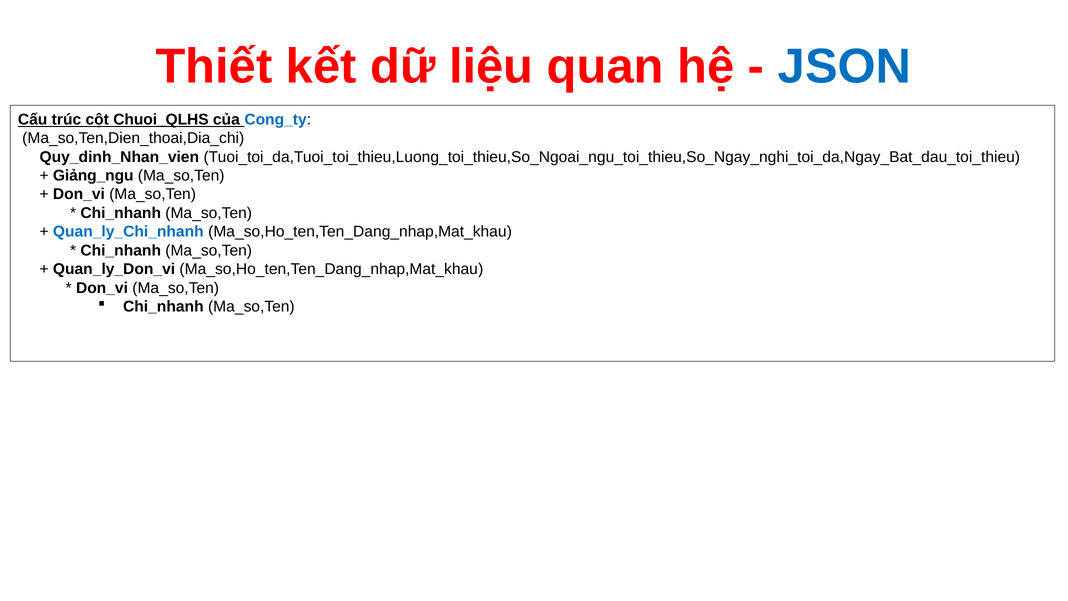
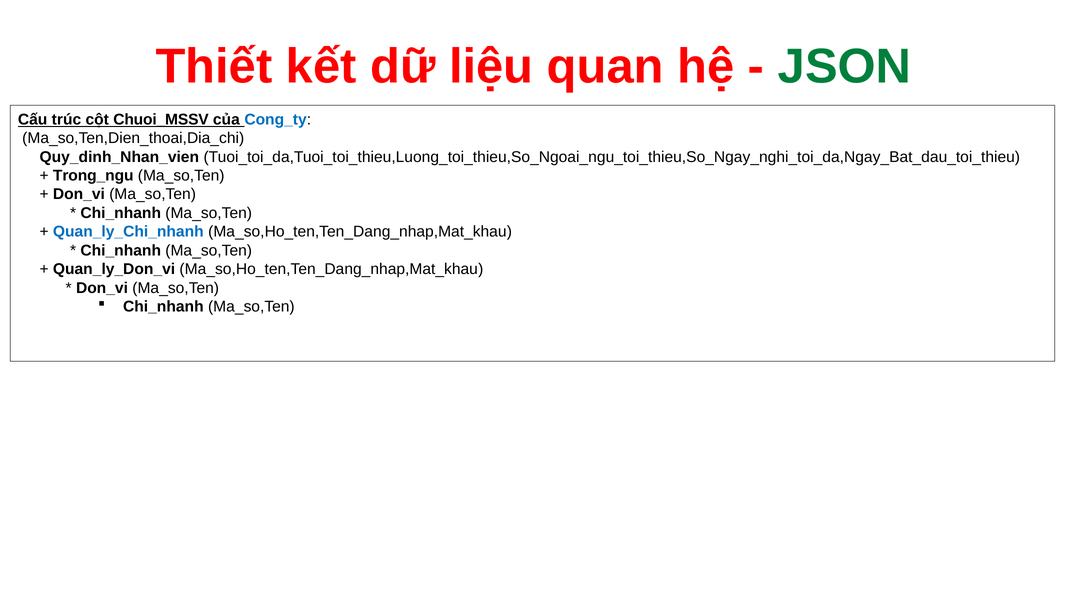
JSON colour: blue -> green (844, 67)
Chuoi_QLHS: Chuoi_QLHS -> Chuoi_MSSV (161, 119)
Giảng_ngu: Giảng_ngu -> Trong_ngu (93, 176)
